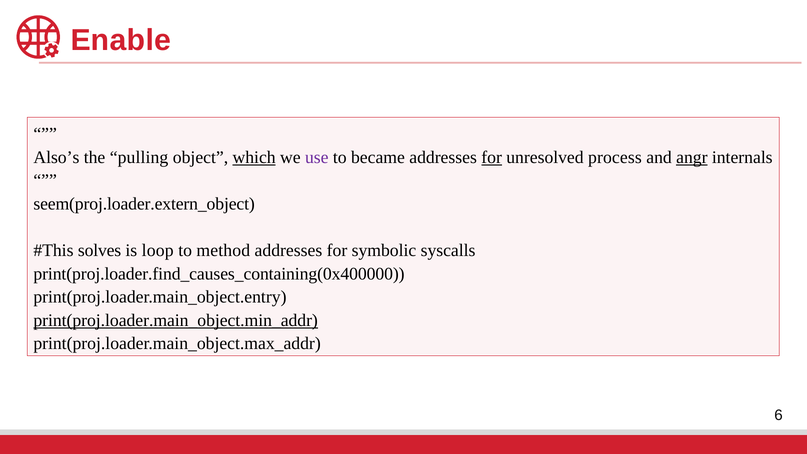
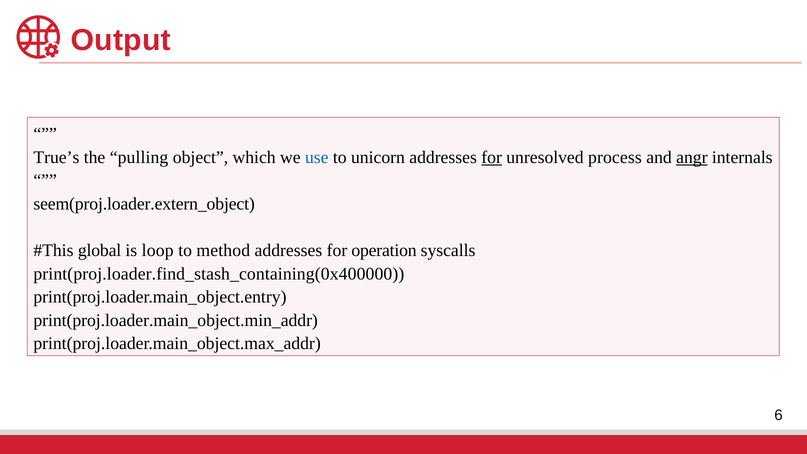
Enable: Enable -> Output (121, 40)
Also’s: Also’s -> True’s (56, 157)
which underline: present -> none (254, 157)
use colour: purple -> blue (317, 157)
became: became -> unicorn (378, 157)
solves: solves -> global (100, 250)
symbolic: symbolic -> operation (384, 250)
print(proj.loader.find_causes_containing(0x400000: print(proj.loader.find_causes_containing(0x400000 -> print(proj.loader.find_stash_containing(0x400000 (219, 274)
print(proj.loader.main_object.min_addr underline: present -> none (176, 320)
